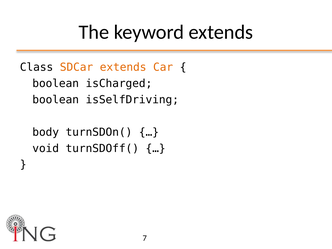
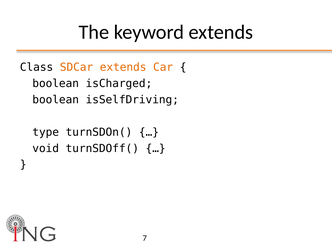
body: body -> type (46, 132)
